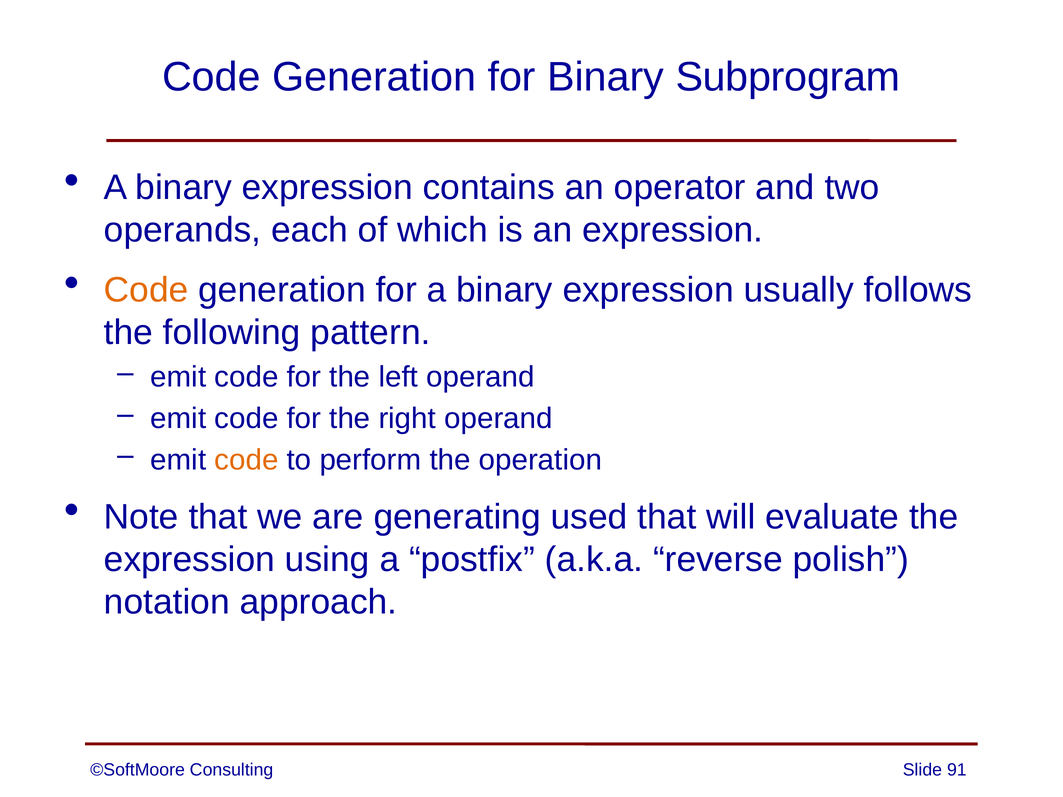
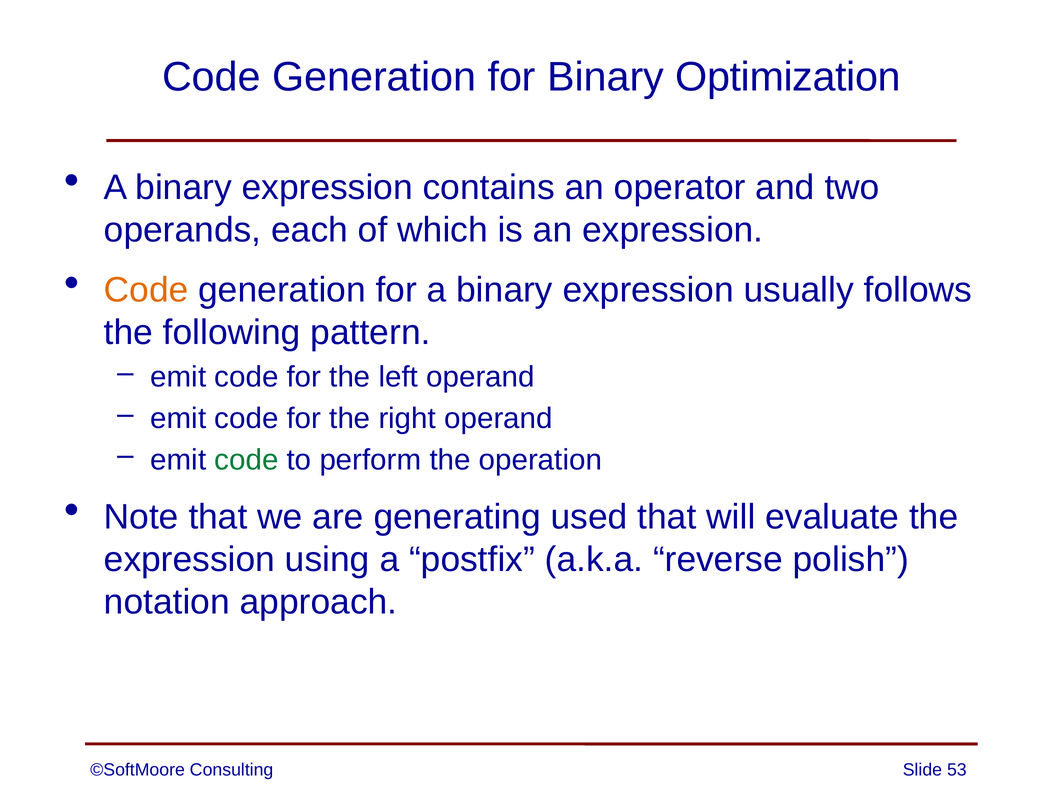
Subprogram: Subprogram -> Optimization (788, 77)
code colour: orange -> green (246, 460)
91: 91 -> 53 (957, 770)
